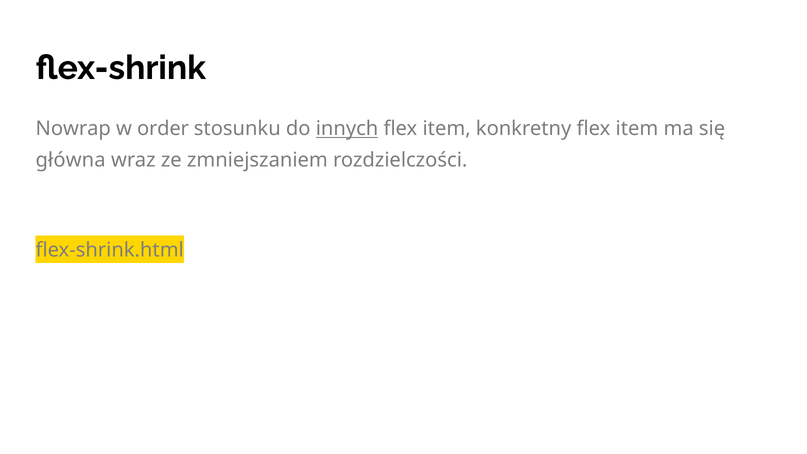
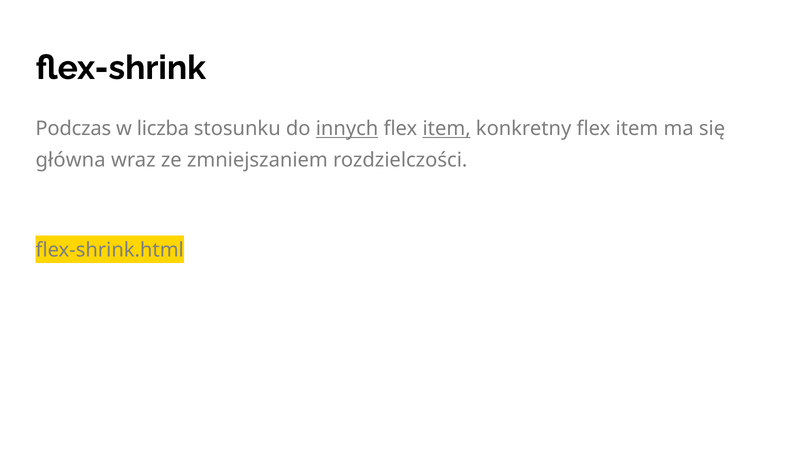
Nowrap: Nowrap -> Podczas (73, 129)
order: order -> liczba (163, 129)
item underline: none -> present (447, 129)
